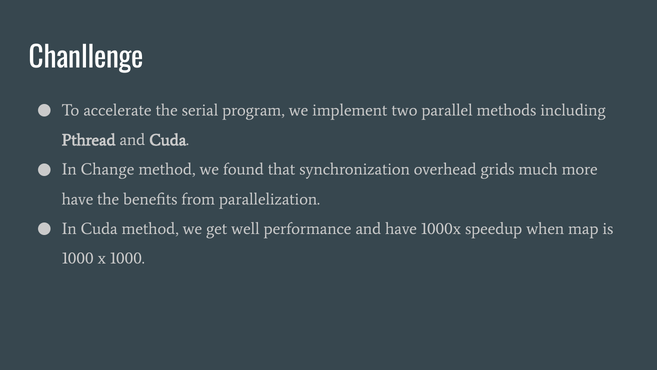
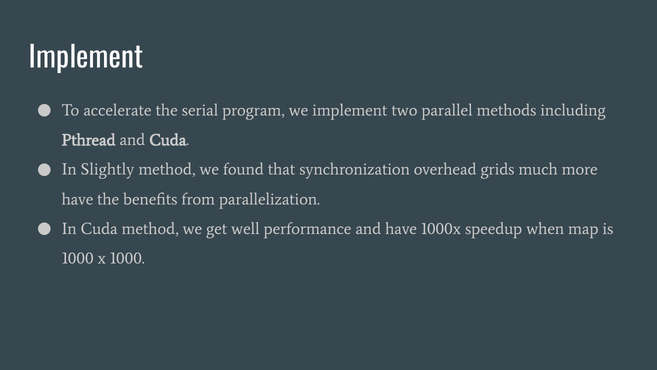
Chanllenge: Chanllenge -> Implement (86, 58)
Change: Change -> Slightly (107, 169)
